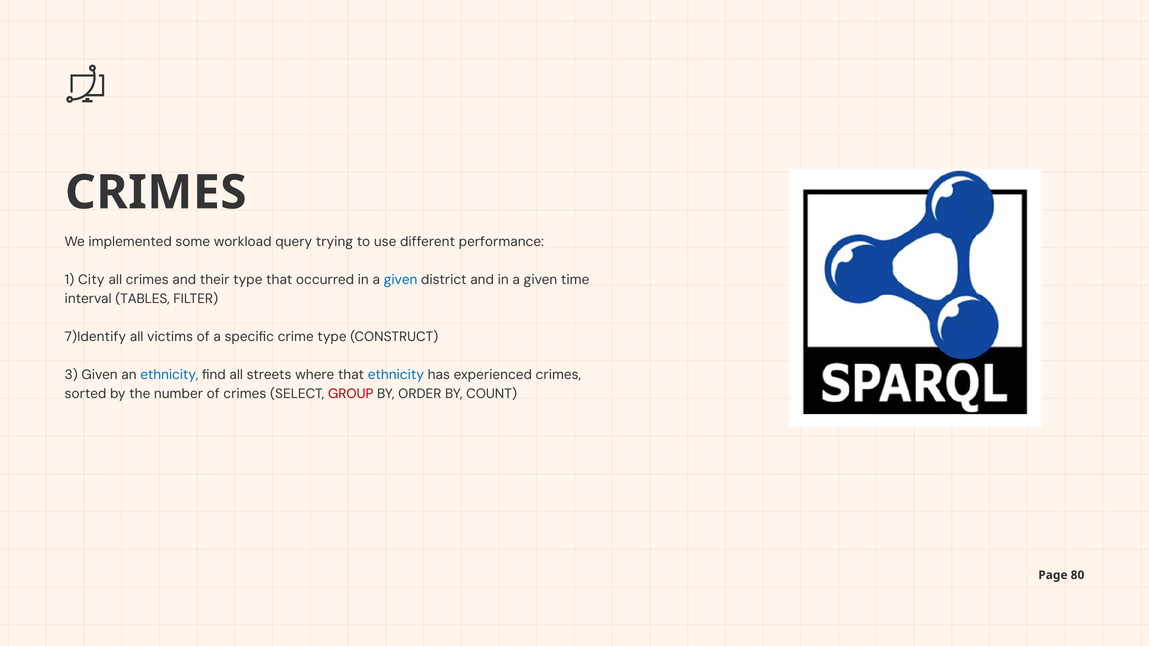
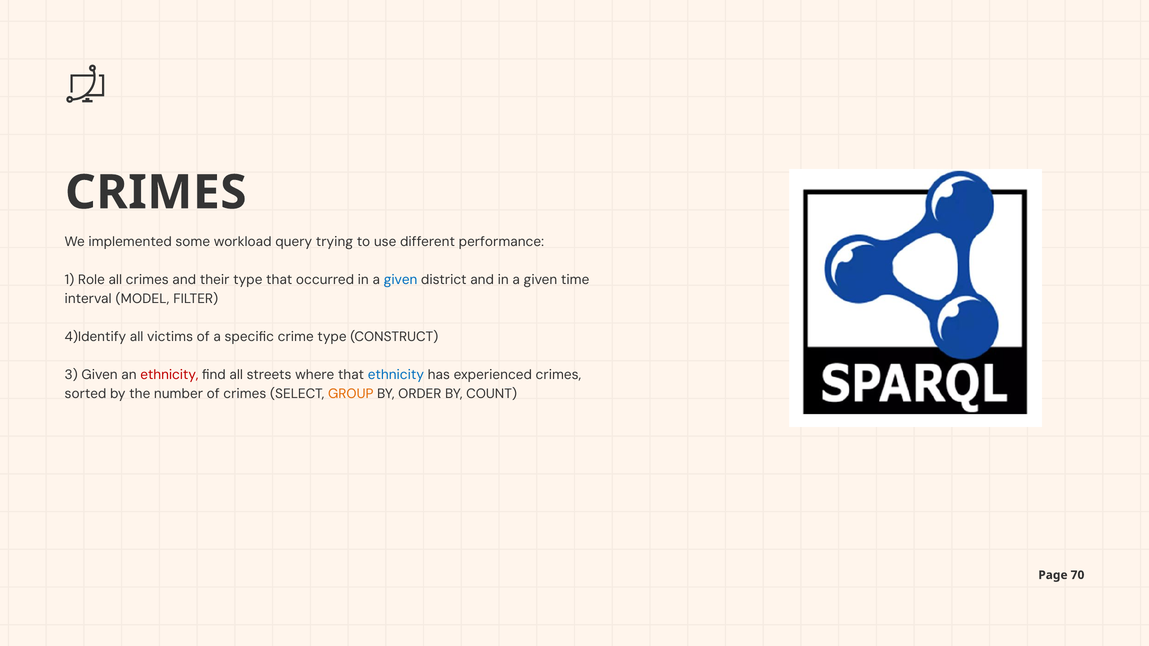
City: City -> Role (91, 280)
TABLES: TABLES -> MODEL (142, 299)
7)Identify: 7)Identify -> 4)Identify (95, 337)
ethnicity colour: blue -> red (169, 375)
GROUP colour: red -> orange (351, 394)
80: 80 -> 70 (1078, 575)
